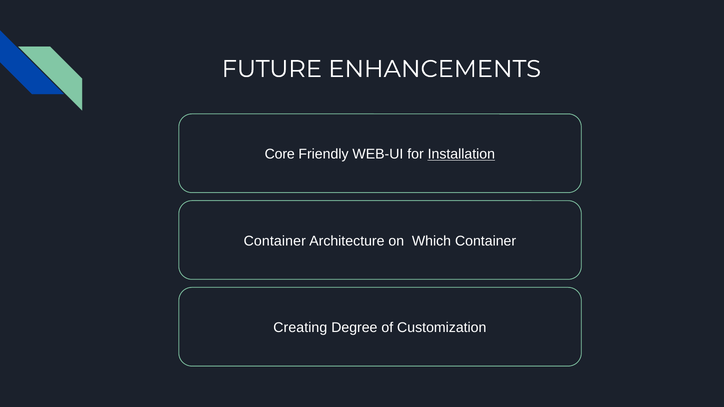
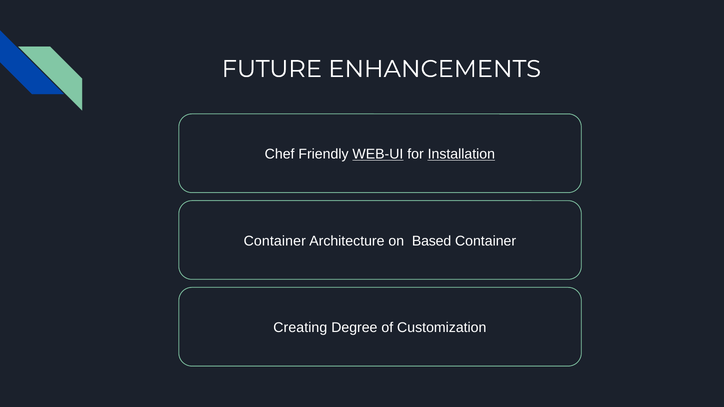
Core: Core -> Chef (280, 154)
WEB-UI underline: none -> present (378, 154)
Which: Which -> Based (432, 241)
